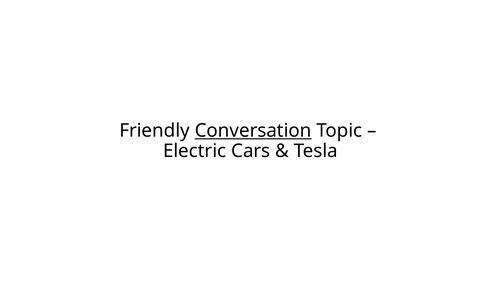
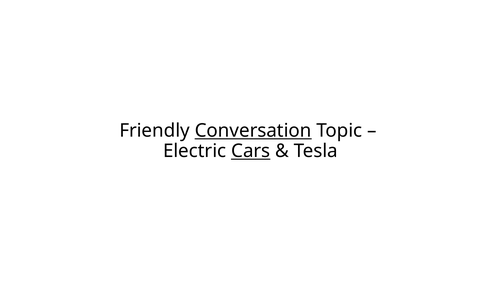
Cars underline: none -> present (251, 151)
